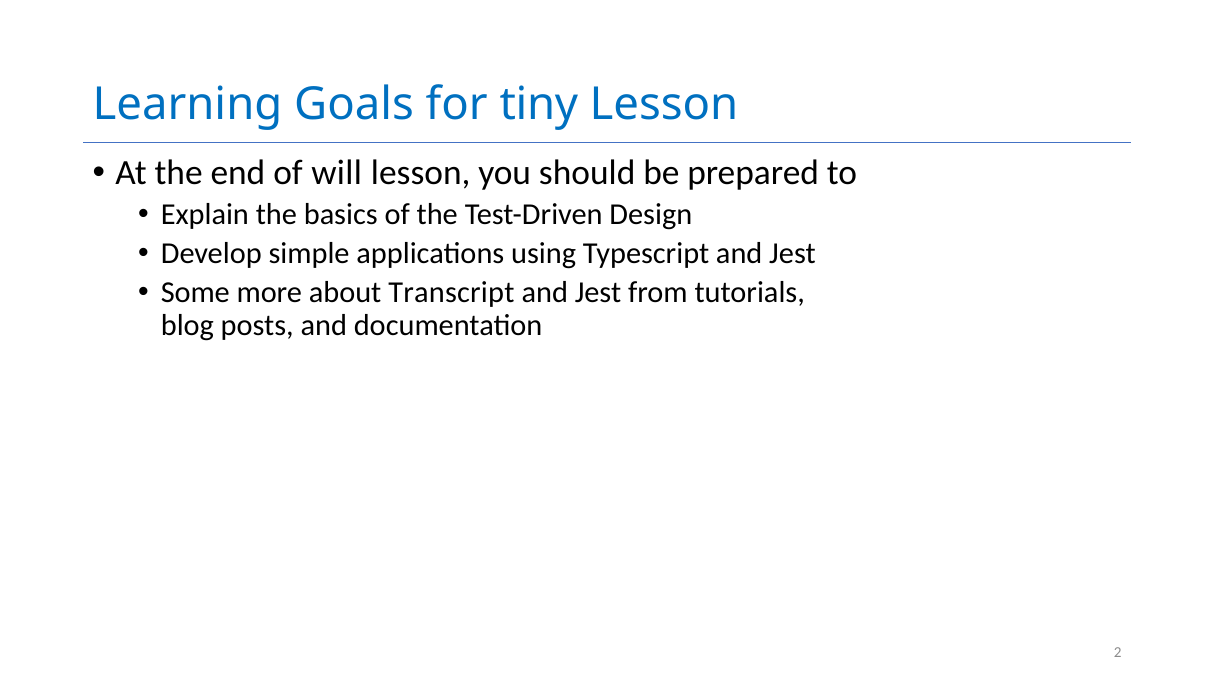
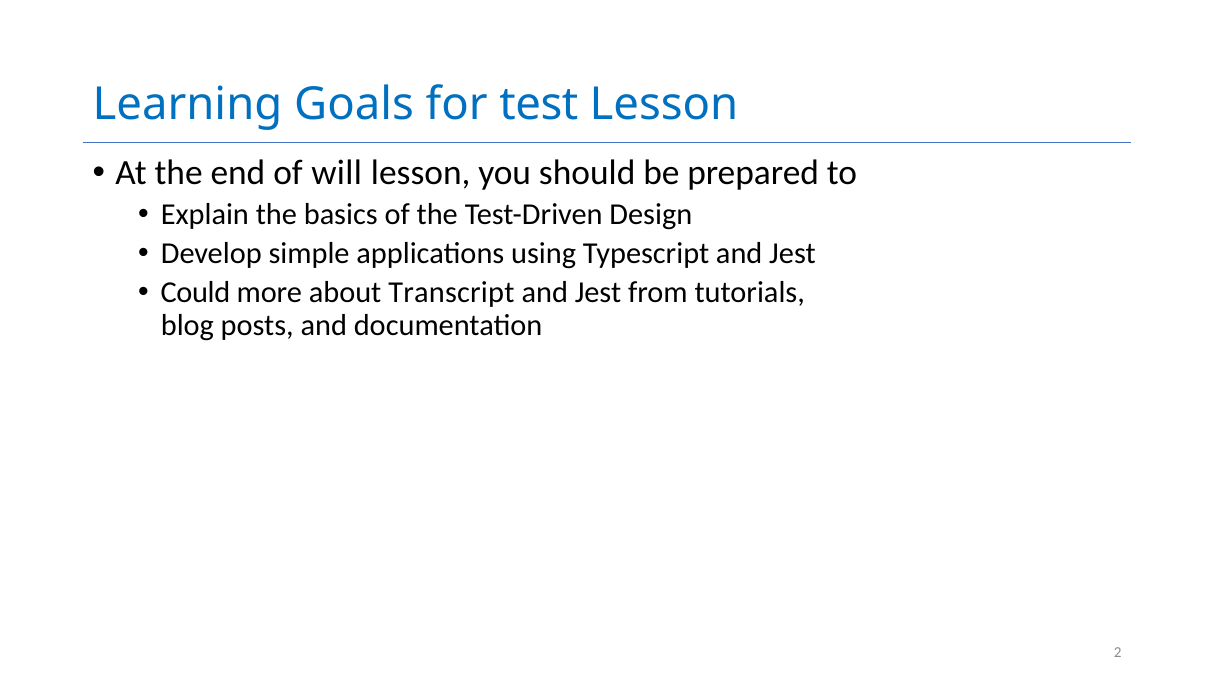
tiny: tiny -> test (539, 104)
Some: Some -> Could (195, 293)
